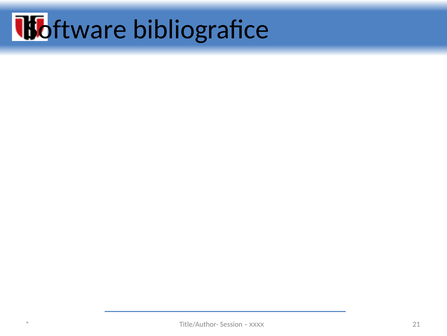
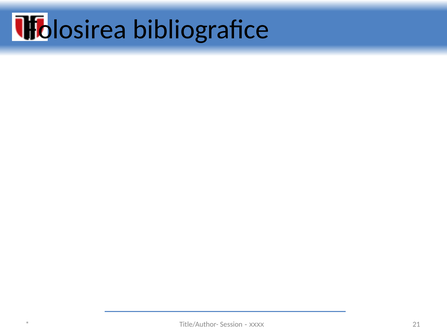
Software: Software -> Folosirea (76, 30)
